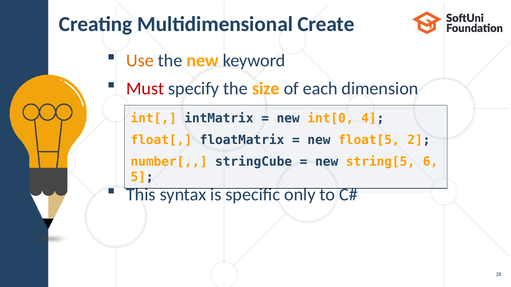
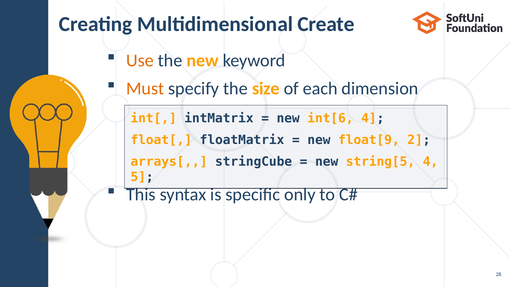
Must colour: red -> orange (145, 89)
int[0: int[0 -> int[6 (330, 118)
float[5: float[5 -> float[9 (369, 140)
number[: number[ -> arrays[ (169, 162)
string[5 6: 6 -> 4 (430, 162)
